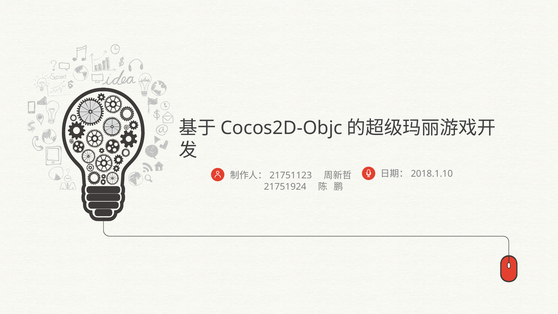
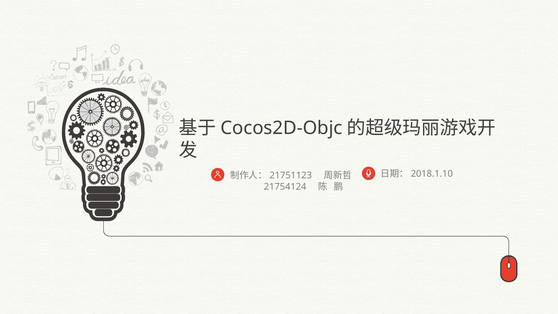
21751924: 21751924 -> 21754124 (285, 187)
